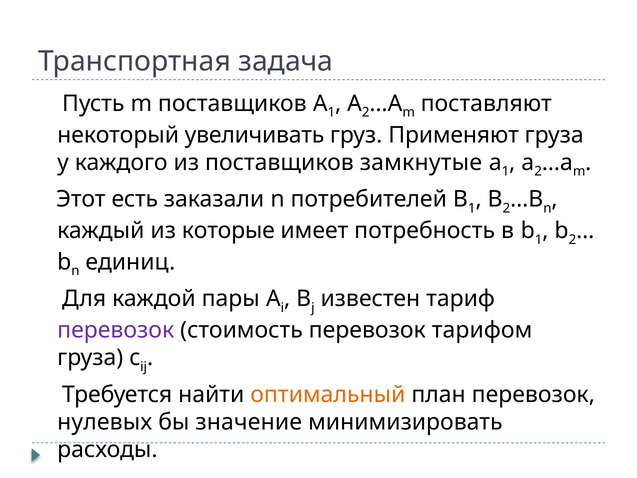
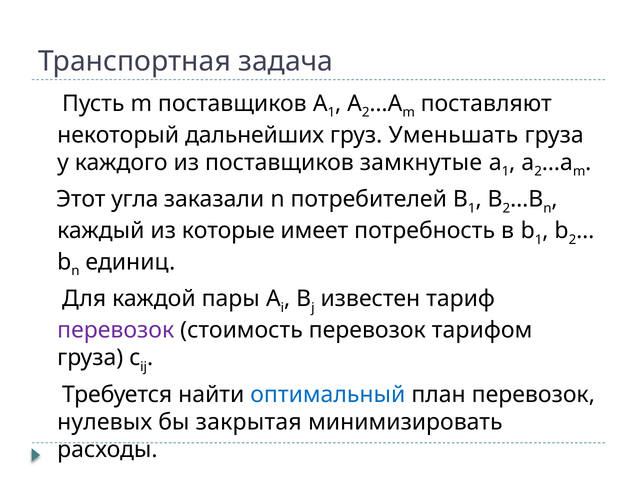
увеличивать: увеличивать -> дальнейших (255, 135)
Применяют: Применяют -> Уменьшать (453, 135)
есть: есть -> угла (135, 199)
оптимальный colour: orange -> blue (328, 394)
значение: значение -> закрытая (249, 422)
